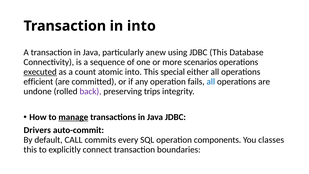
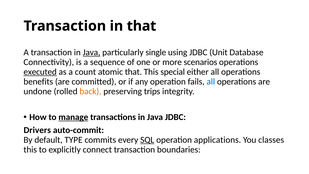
in into: into -> that (142, 26)
Java underline: none -> present (92, 52)
anew: anew -> single (156, 52)
JDBC This: This -> Unit (218, 52)
atomic into: into -> that (133, 72)
efficient: efficient -> benefits (38, 81)
back colour: purple -> orange (90, 91)
CALL: CALL -> TYPE (74, 140)
SQL underline: none -> present (147, 140)
components: components -> applications (217, 140)
